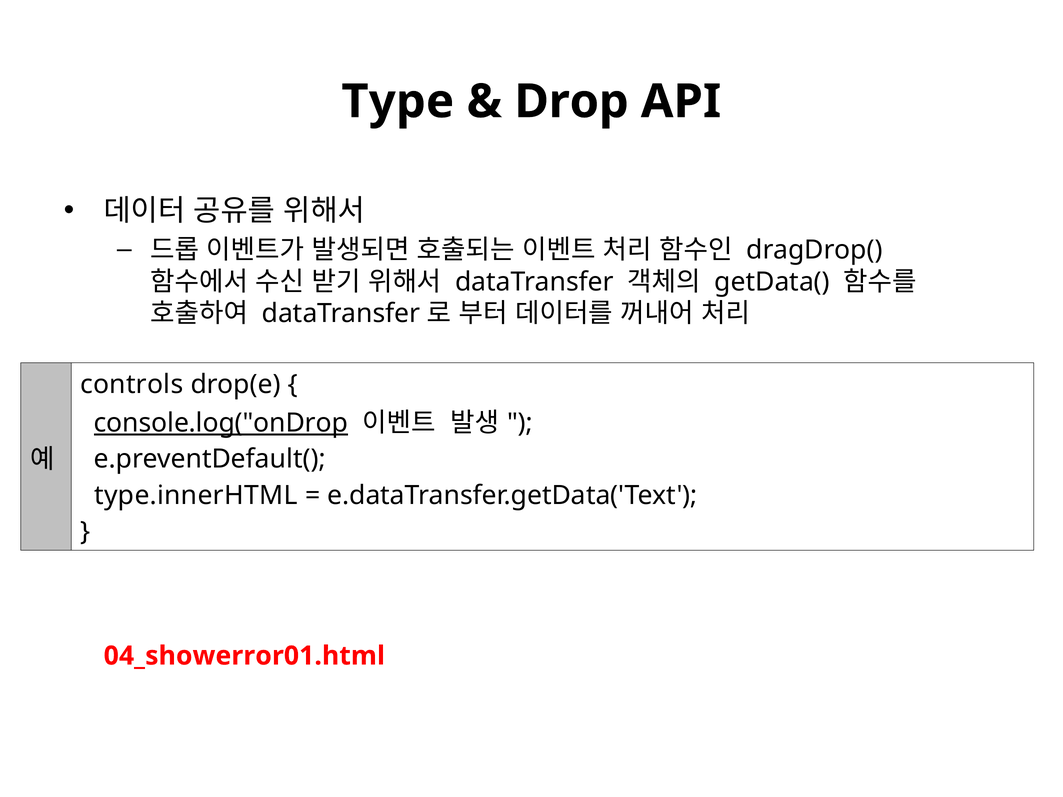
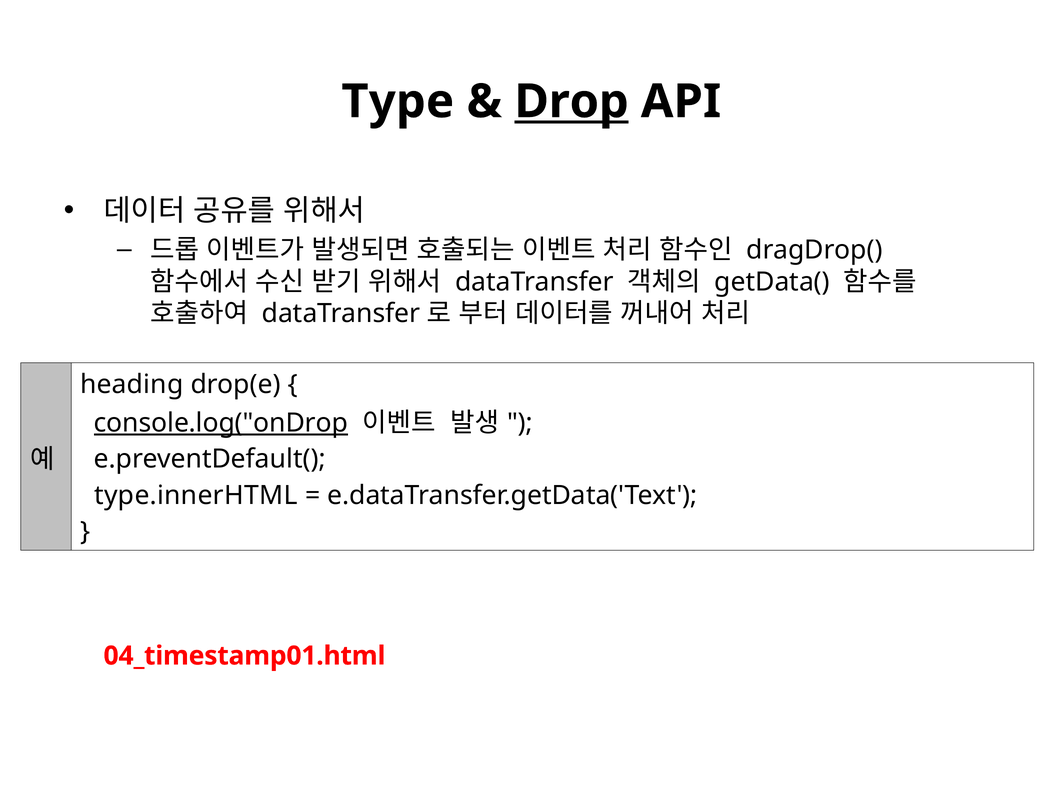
Drop underline: none -> present (572, 102)
controls: controls -> heading (132, 384)
04_showerror01.html: 04_showerror01.html -> 04_timestamp01.html (244, 656)
